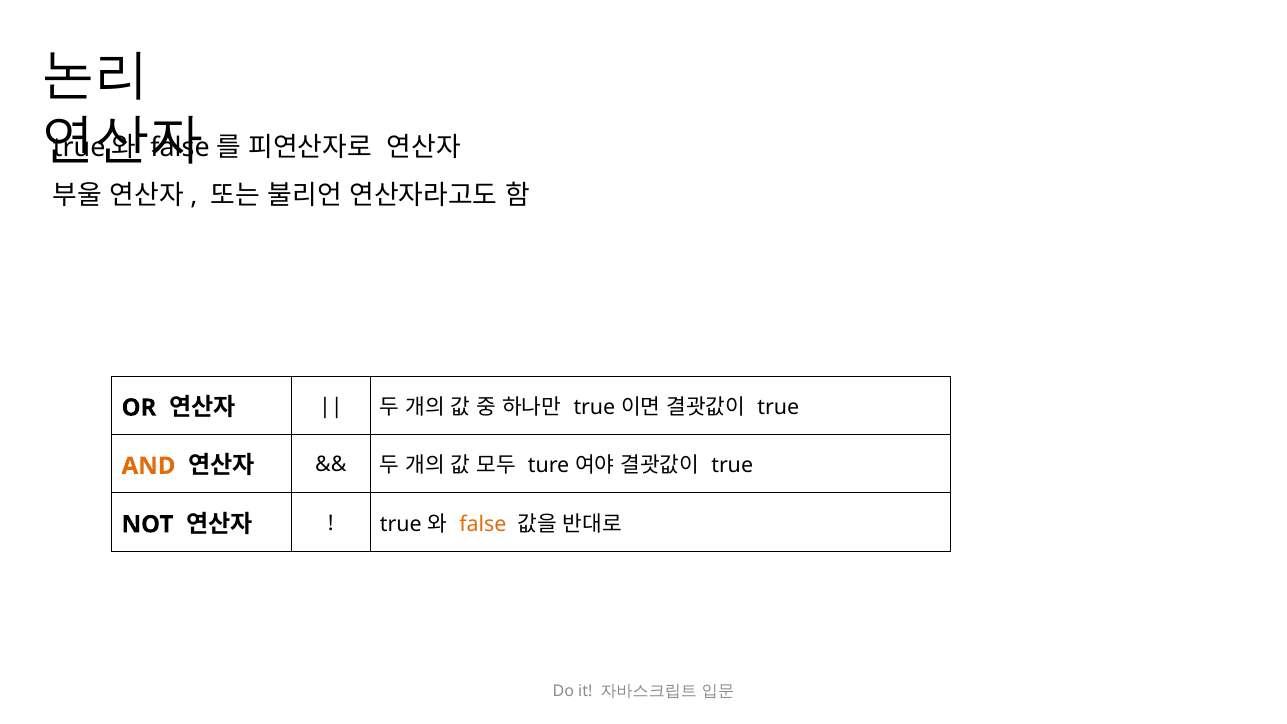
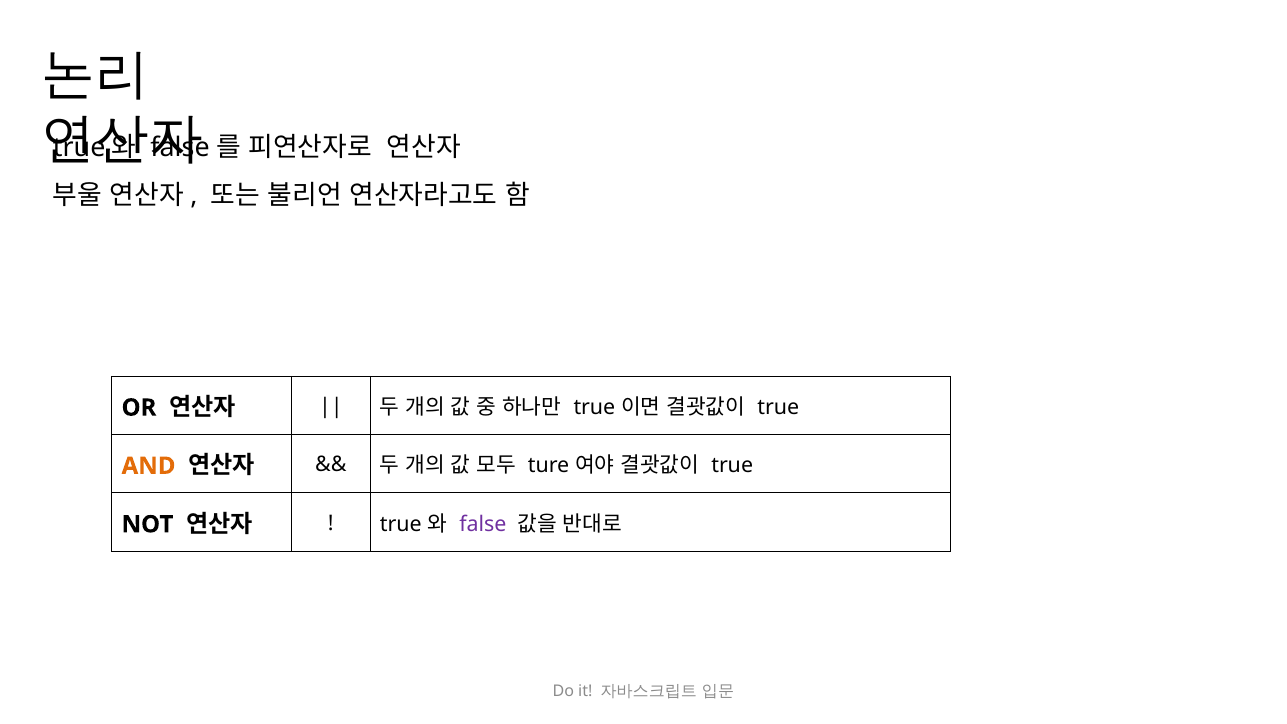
false colour: orange -> purple (483, 524)
